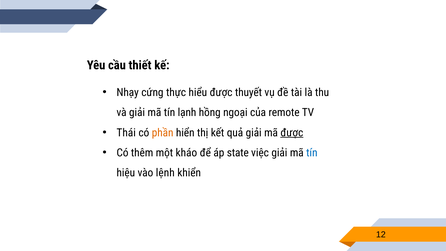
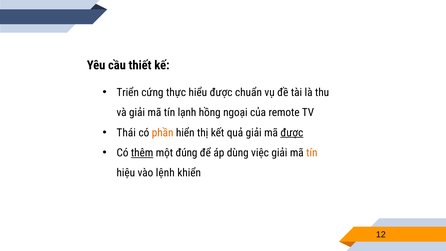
Nhạy: Nhạy -> Triển (128, 92)
thuyết: thuyết -> chuẩn (248, 92)
thêm underline: none -> present (142, 153)
kháo: kháo -> đúng (186, 153)
state: state -> dùng (238, 153)
tín colour: blue -> orange (312, 153)
